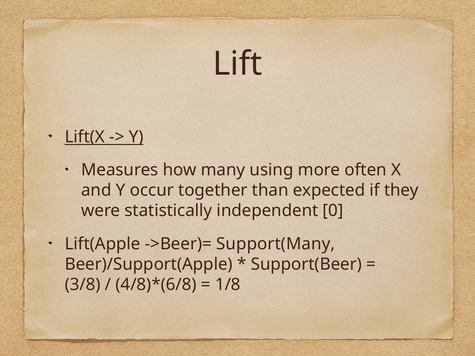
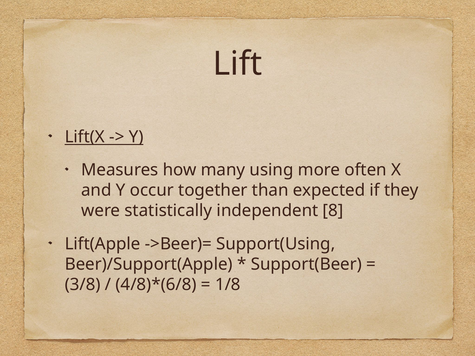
0: 0 -> 8 (333, 211)
Support(Many: Support(Many -> Support(Using (276, 244)
